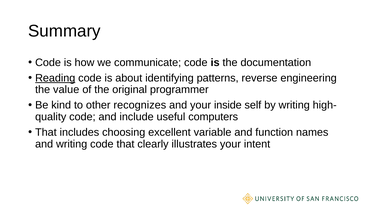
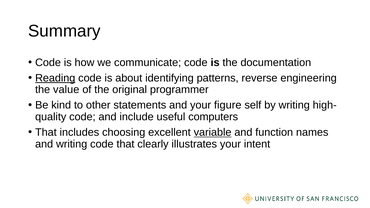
recognizes: recognizes -> statements (140, 105)
inside: inside -> figure (228, 105)
variable underline: none -> present (213, 132)
